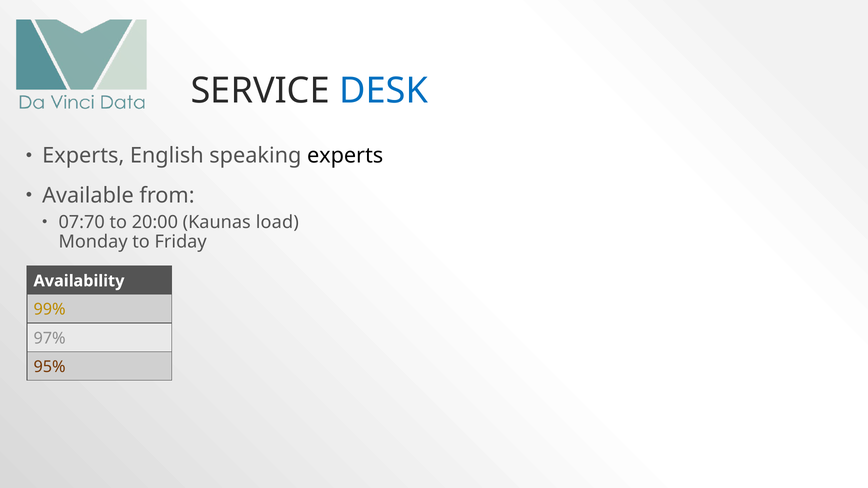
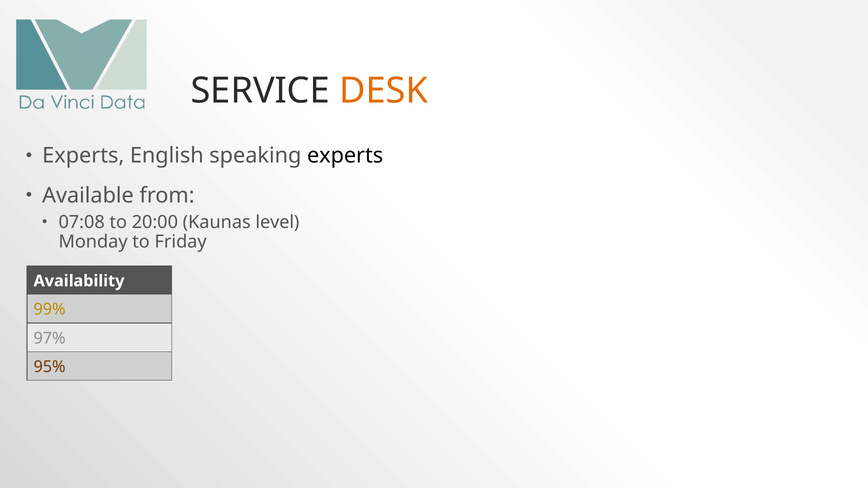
DESK colour: blue -> orange (384, 91)
07:70: 07:70 -> 07:08 (82, 223)
load: load -> level (277, 223)
